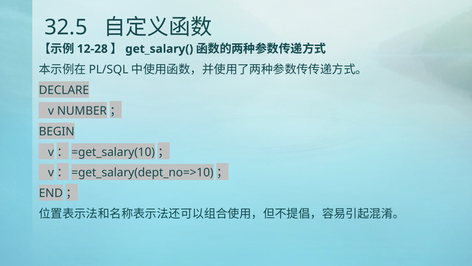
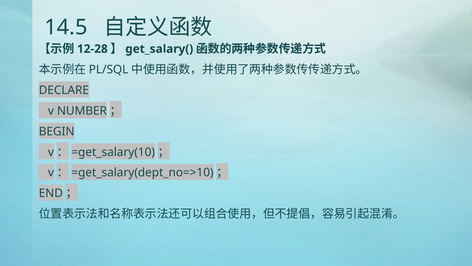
32.5: 32.5 -> 14.5 (66, 27)
